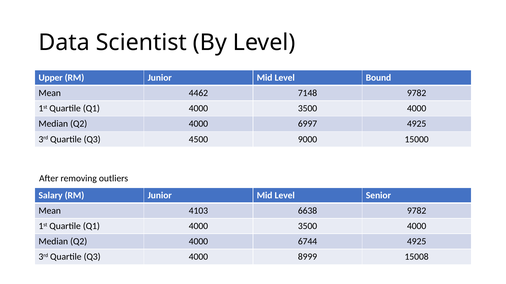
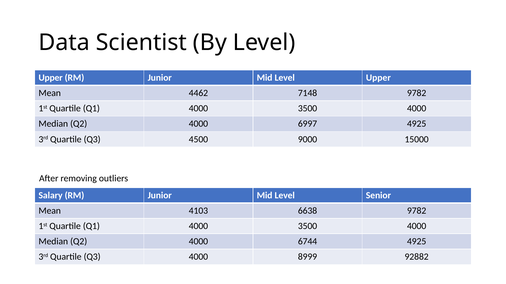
Mid Level Bound: Bound -> Upper (378, 78)
15008: 15008 -> 92882 (417, 257)
